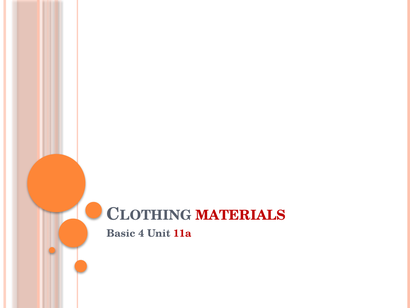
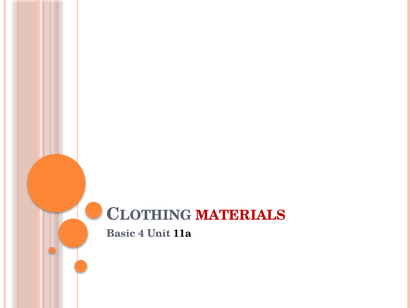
11a colour: red -> black (182, 233)
